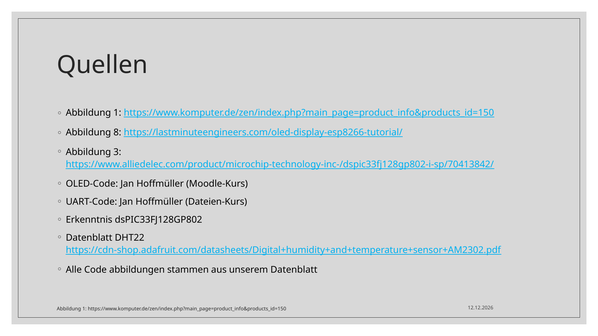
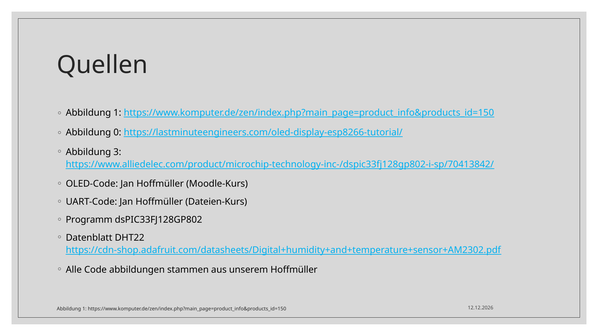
8: 8 -> 0 (117, 133)
Erkenntnis: Erkenntnis -> Programm (89, 220)
unserem Datenblatt: Datenblatt -> Hoffmüller (294, 270)
